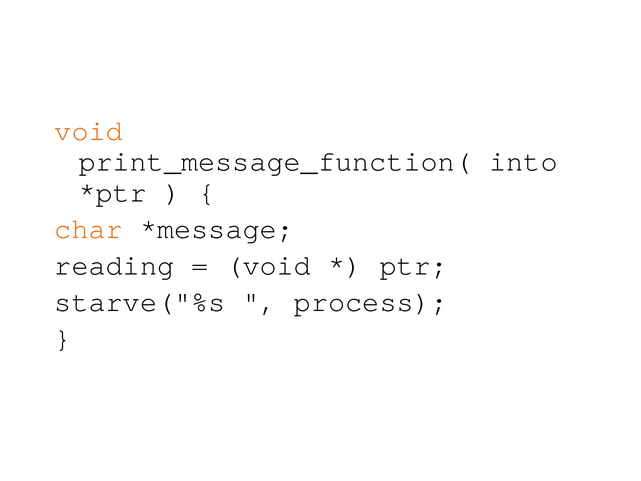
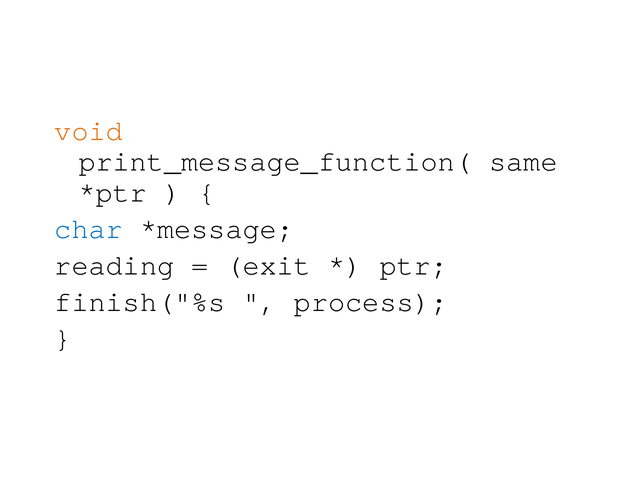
into: into -> same (523, 161)
char colour: orange -> blue (89, 229)
void: void -> exit (268, 265)
starve("%s: starve("%s -> finish("%s (140, 302)
